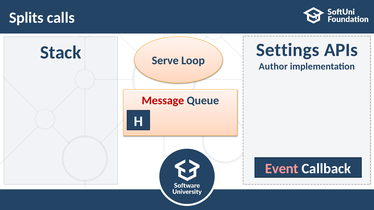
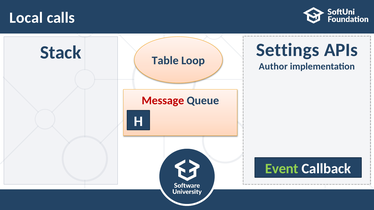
Splits: Splits -> Local (26, 18)
Serve: Serve -> Table (165, 61)
Event colour: pink -> light green (282, 169)
